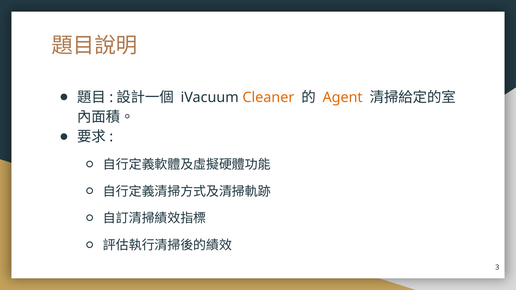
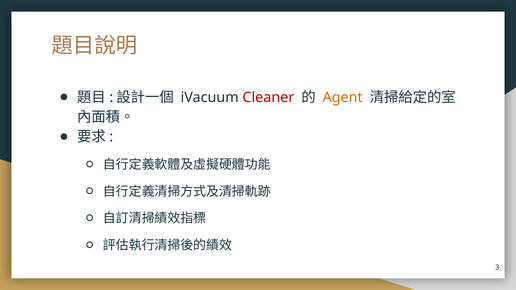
Cleaner colour: orange -> red (268, 97)
